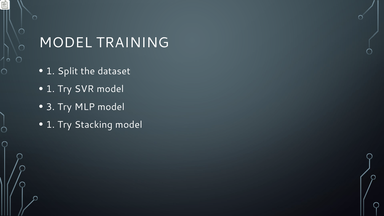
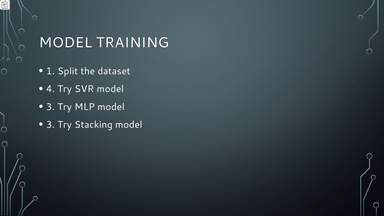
1: 1 -> 4 (50, 89)
1: 1 -> 3 (50, 125)
